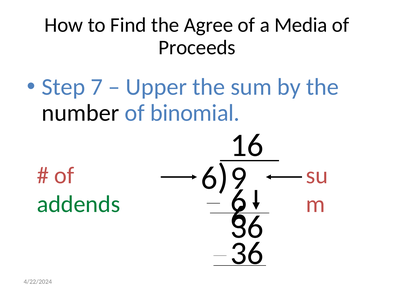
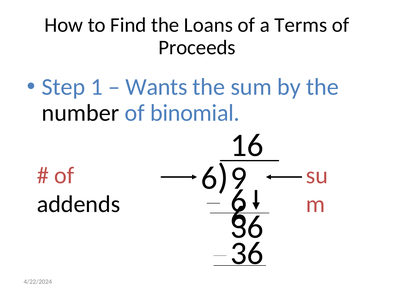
Agree: Agree -> Loans (208, 25)
Media: Media -> Terms (301, 25)
Step 7: 7 -> 1 (97, 87)
Upper: Upper -> Wants (156, 87)
addends colour: green -> black (78, 205)
